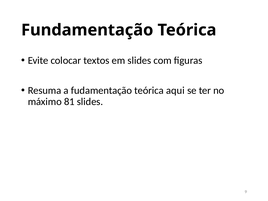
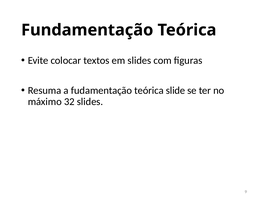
aqui: aqui -> slide (175, 90)
81: 81 -> 32 (69, 102)
